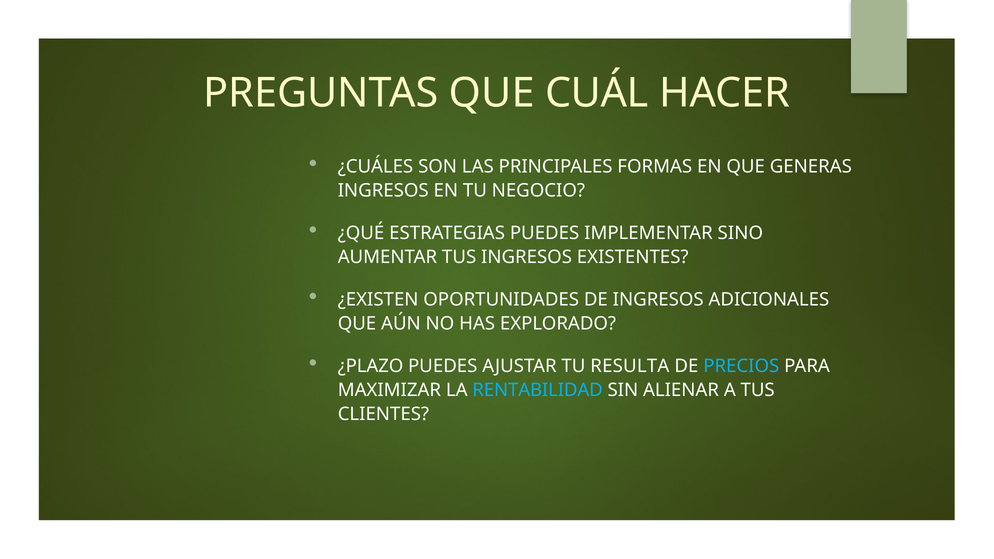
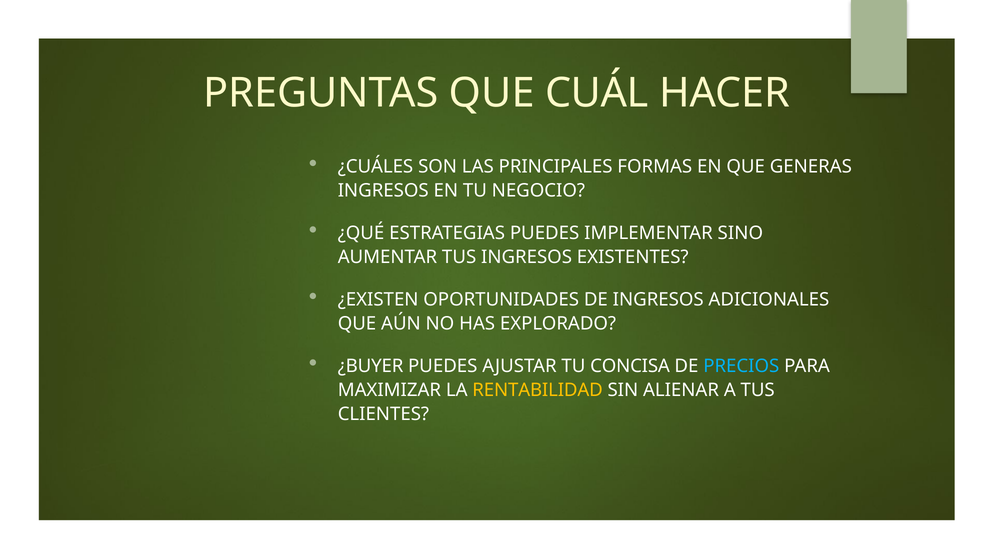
¿PLAZO: ¿PLAZO -> ¿BUYER (371, 366)
RESULTA: RESULTA -> CONCISA (630, 366)
RENTABILIDAD colour: light blue -> yellow (538, 390)
